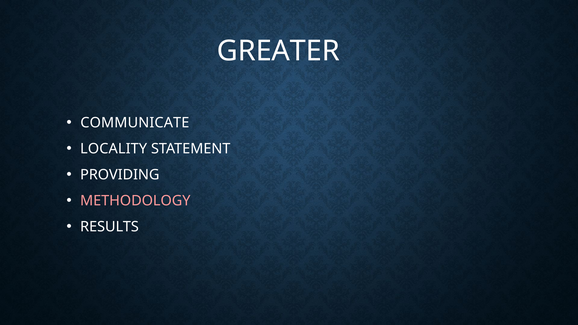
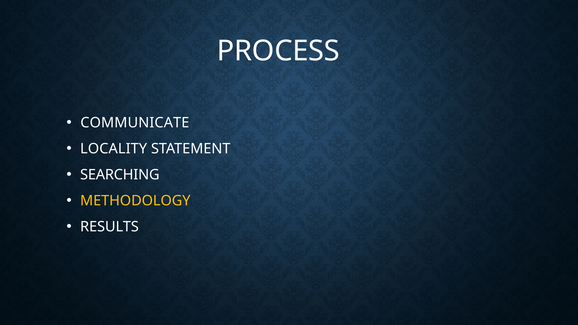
GREATER: GREATER -> PROCESS (278, 51)
PROVIDING: PROVIDING -> SEARCHING (120, 175)
METHODOLOGY colour: pink -> yellow (135, 201)
